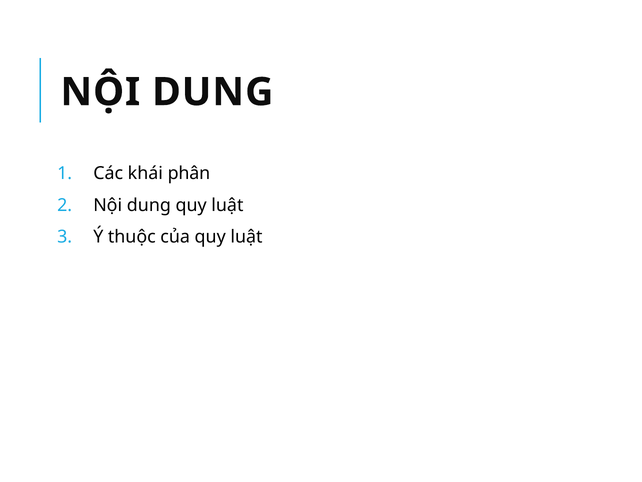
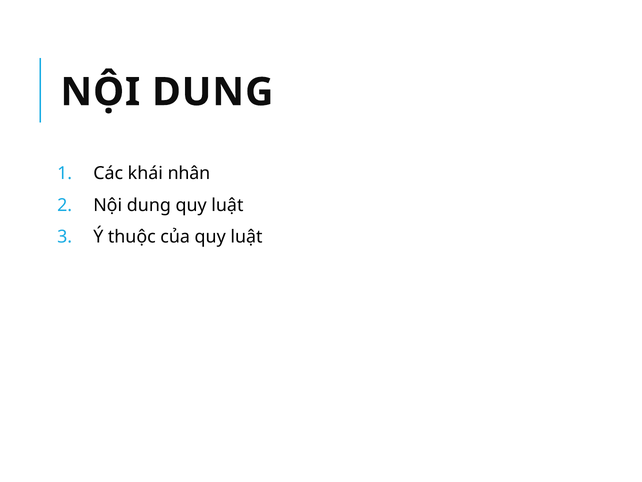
phân: phân -> nhân (189, 173)
